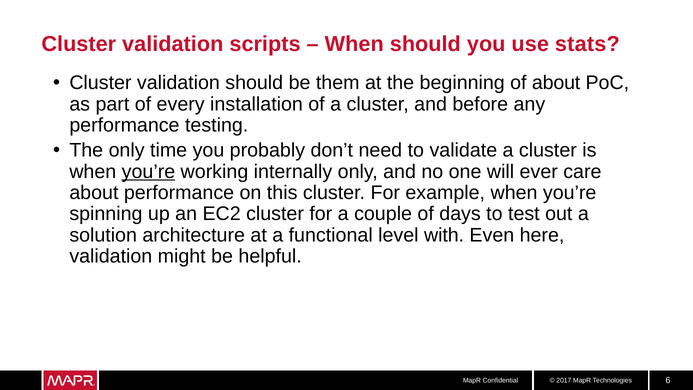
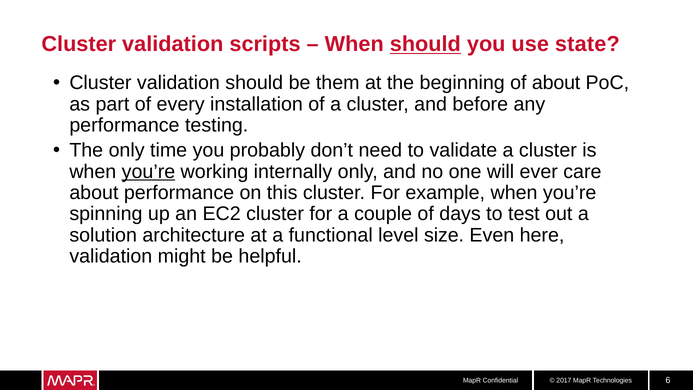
should underline: none -> present (425, 44)
stats: stats -> state (587, 44)
with: with -> size (444, 235)
